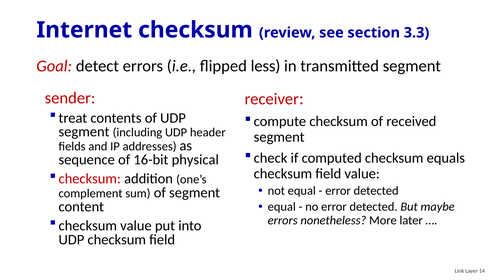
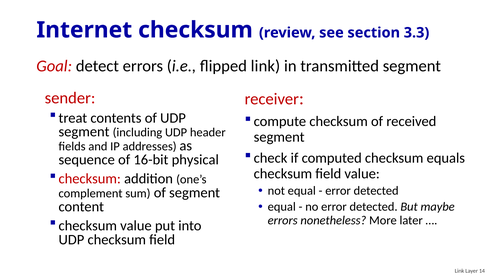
flipped less: less -> link (265, 66)
